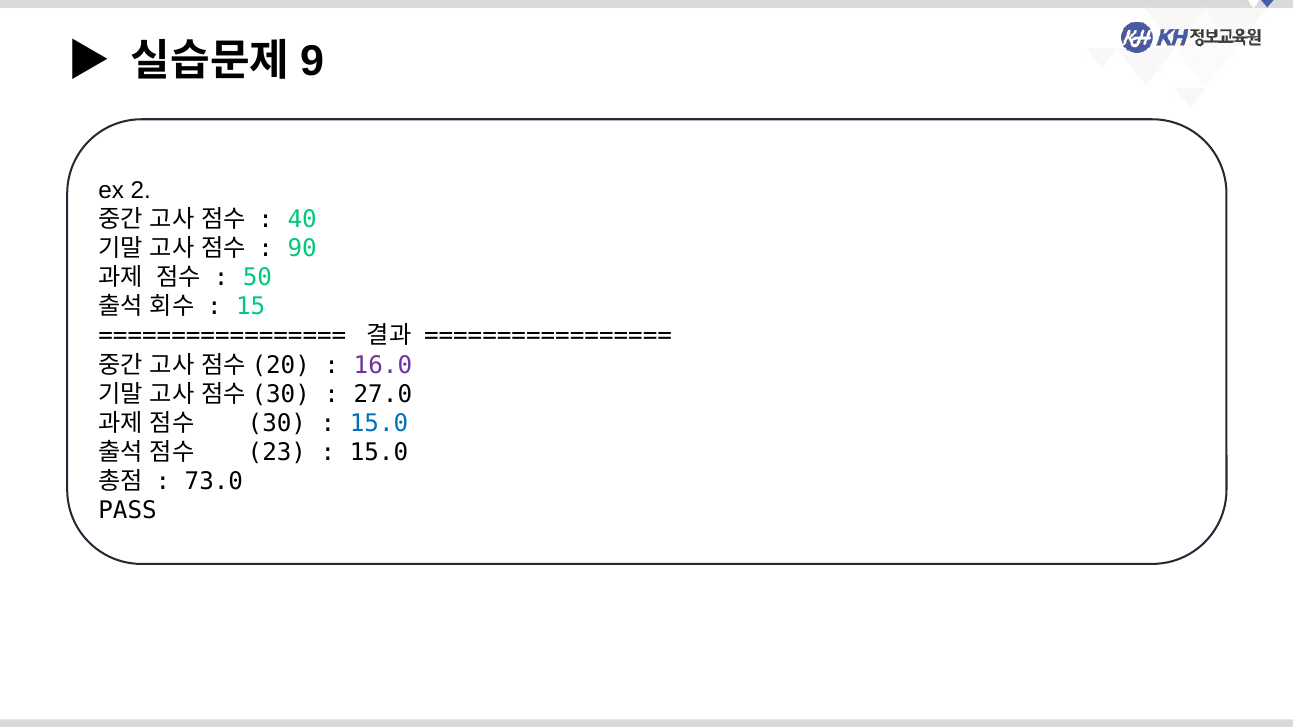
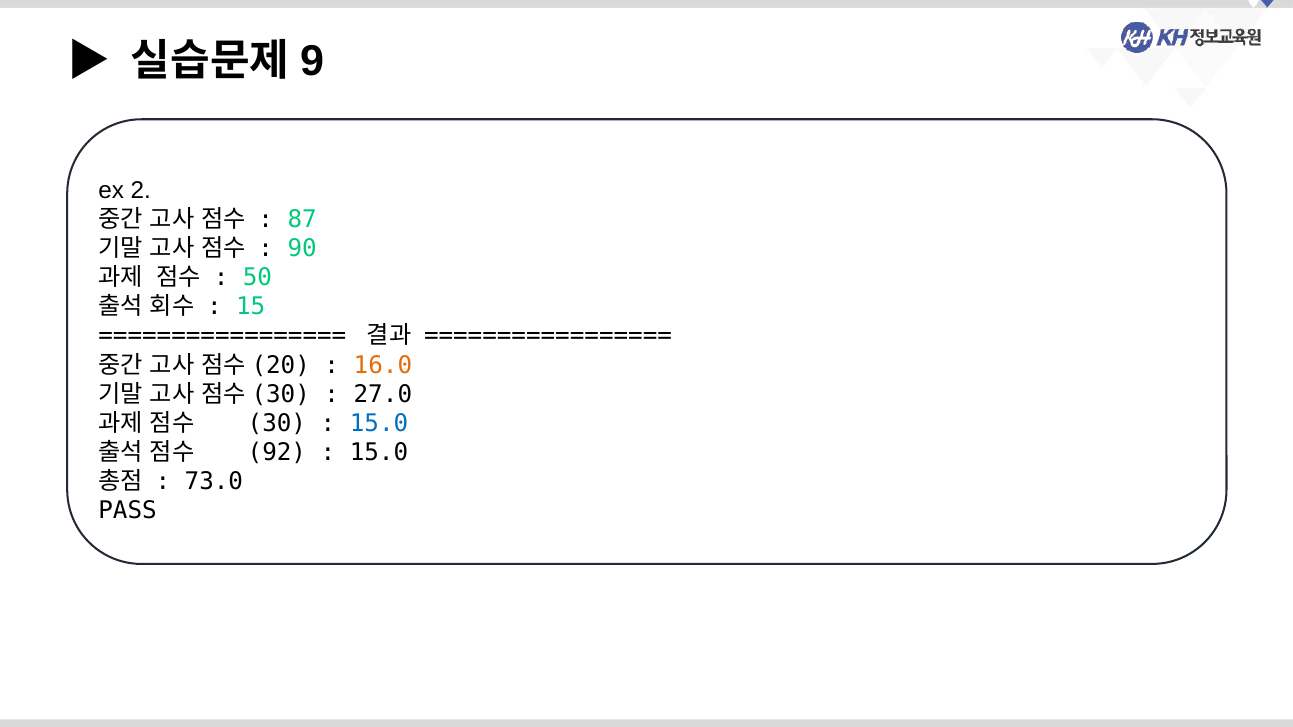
40: 40 -> 87 (302, 220)
16.0 colour: purple -> orange (383, 365)
23: 23 -> 92 (277, 453)
